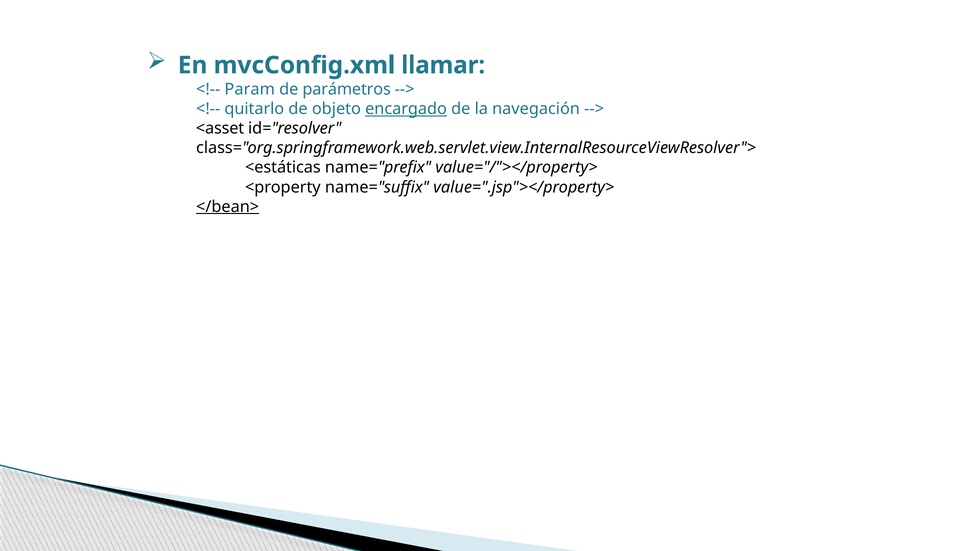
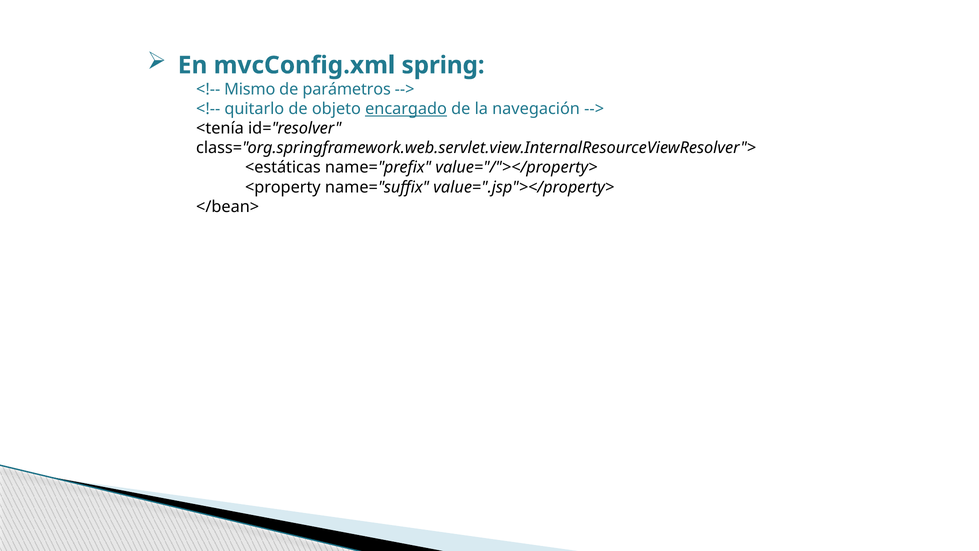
llamar: llamar -> spring (443, 65)
Param: Param -> Mismo (250, 89)
<asset: <asset -> <tenía (220, 128)
</bean> underline: present -> none (228, 207)
